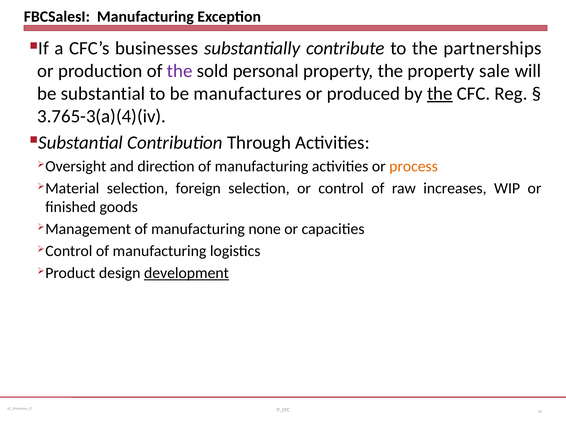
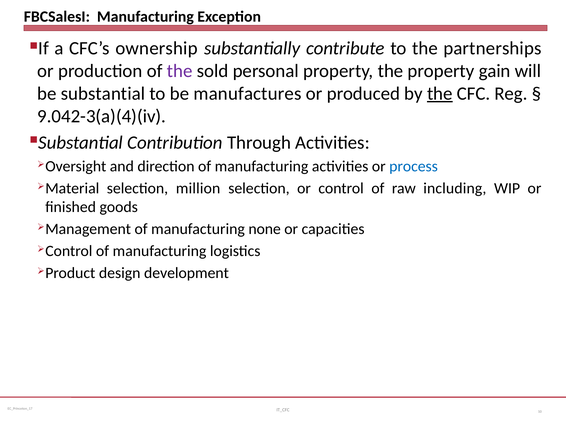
businesses: businesses -> ownership (157, 48)
sale: sale -> gain (495, 71)
3.765-3(a)(4)(iv: 3.765-3(a)(4)(iv -> 9.042-3(a)(4)(iv (102, 116)
process colour: orange -> blue (414, 166)
foreign: foreign -> million (198, 188)
increases: increases -> including (455, 188)
development underline: present -> none (186, 273)
